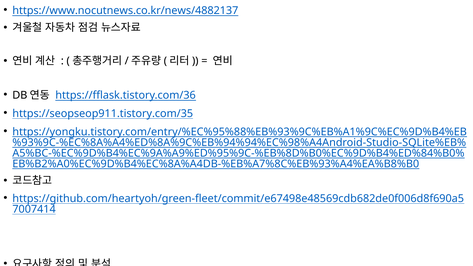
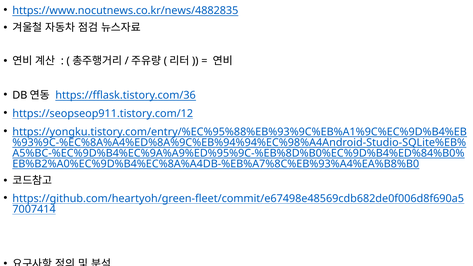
https://www.nocutnews.co.kr/news/4882137: https://www.nocutnews.co.kr/news/4882137 -> https://www.nocutnews.co.kr/news/4882835 (125, 11)
https://seopseop911.tistory.com/35: https://seopseop911.tistory.com/35 -> https://seopseop911.tistory.com/12 (103, 114)
